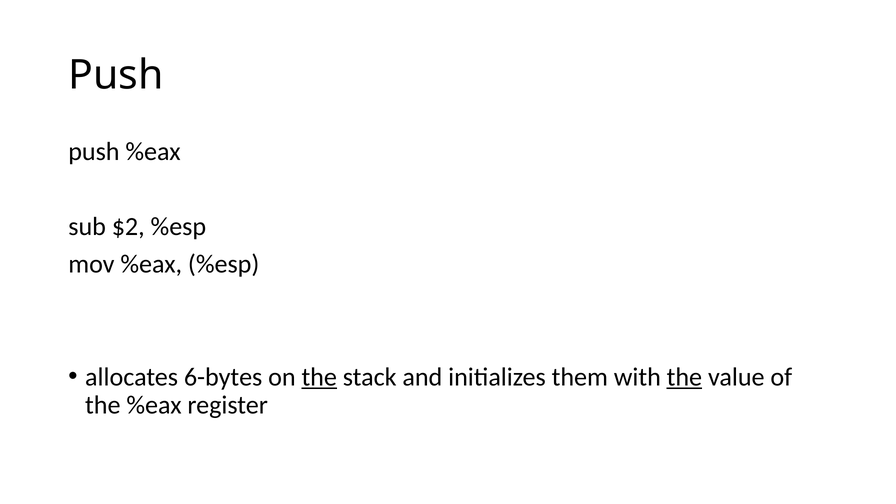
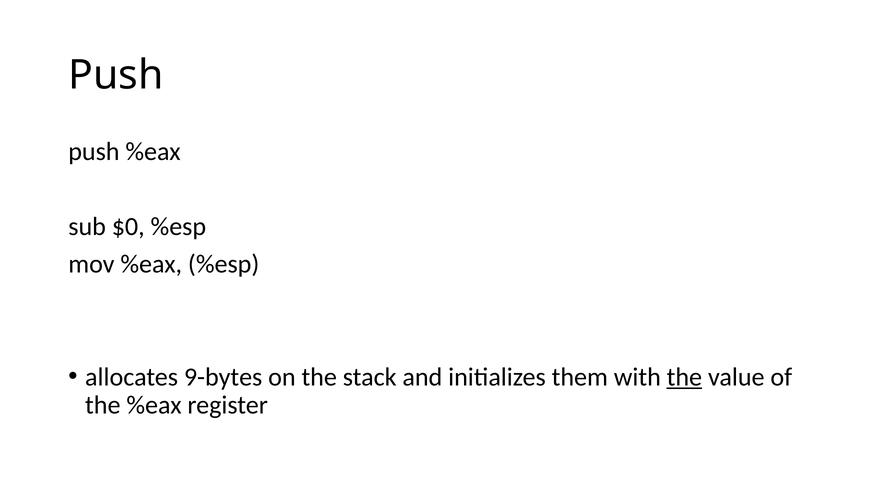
$2: $2 -> $0 (128, 227)
6-bytes: 6-bytes -> 9-bytes (223, 377)
the underline: present -> none (319, 377)
